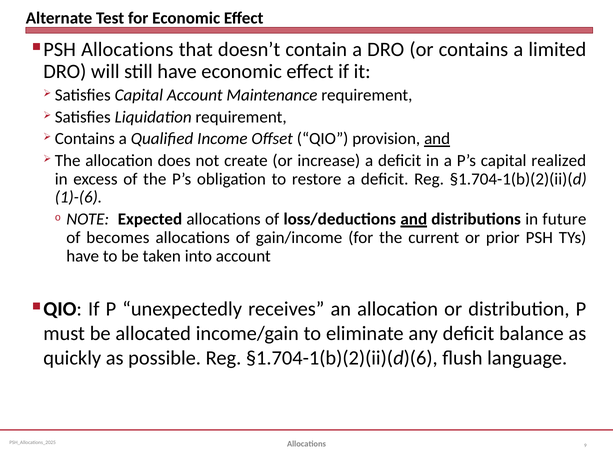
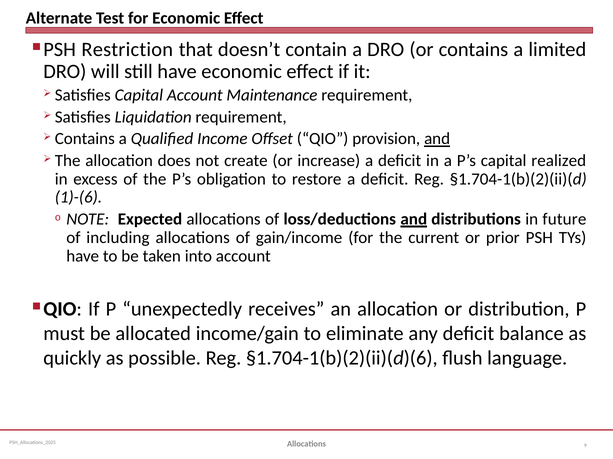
Allocations: Allocations -> Restriction (127, 50)
becomes: becomes -> including (118, 238)
